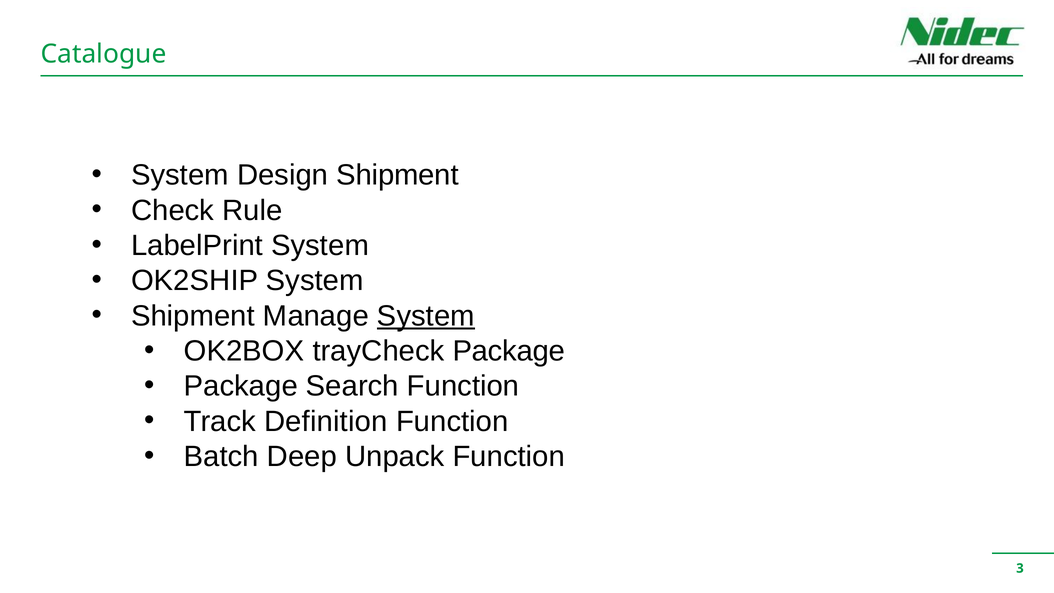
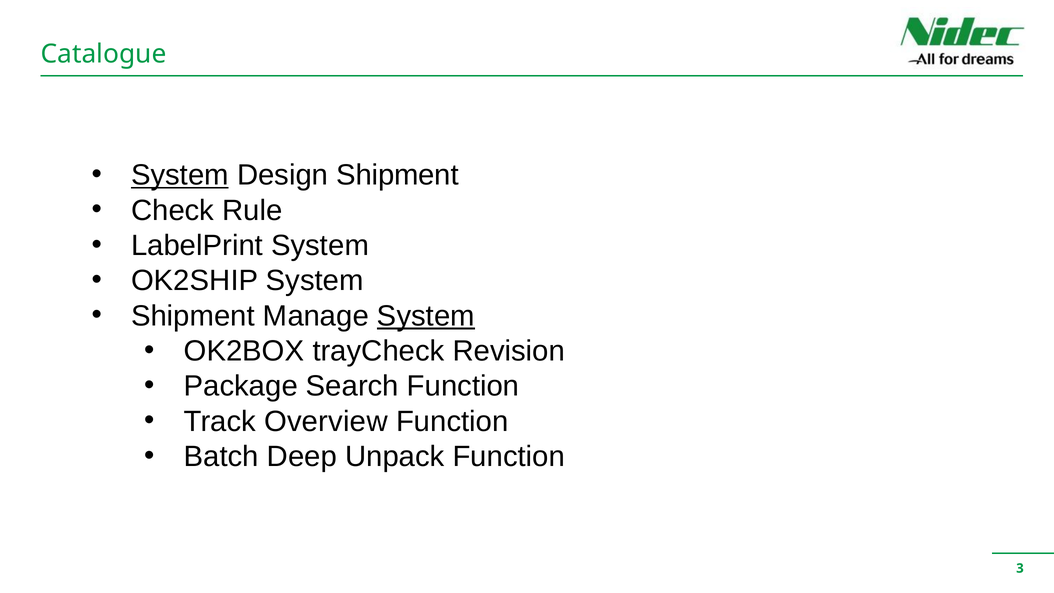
System underline: none -> present (180, 175)
trayCheck Package: Package -> Revision (509, 351)
Definition: Definition -> Overview (326, 421)
